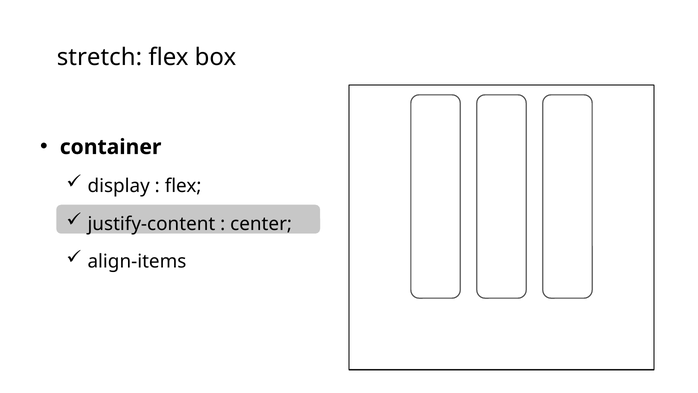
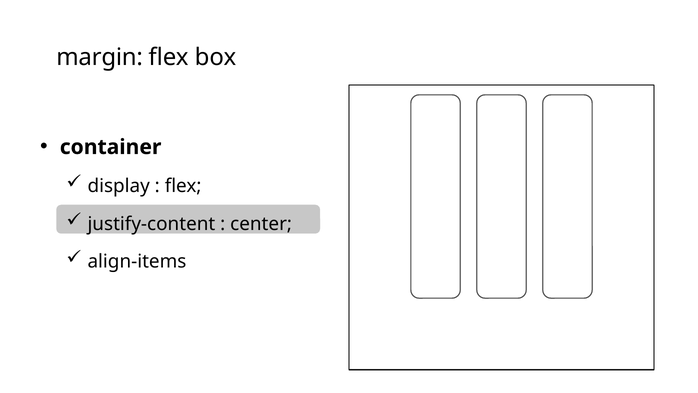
stretch: stretch -> margin (100, 57)
